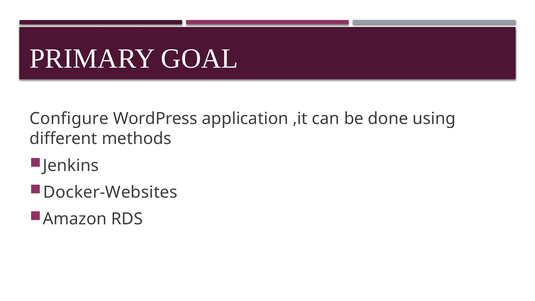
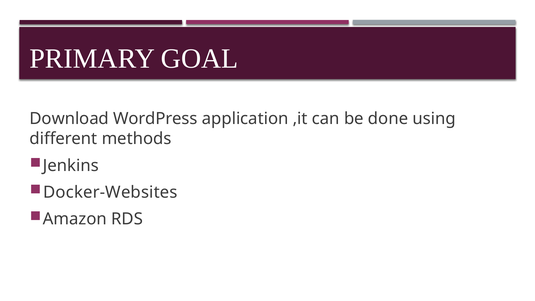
Configure: Configure -> Download (69, 119)
